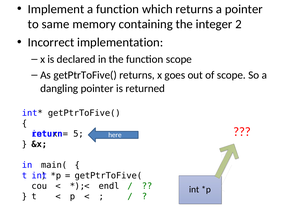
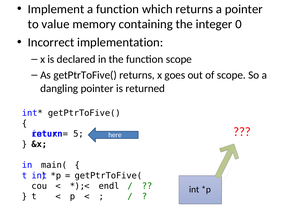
same: same -> value (56, 24)
2: 2 -> 0 (238, 24)
